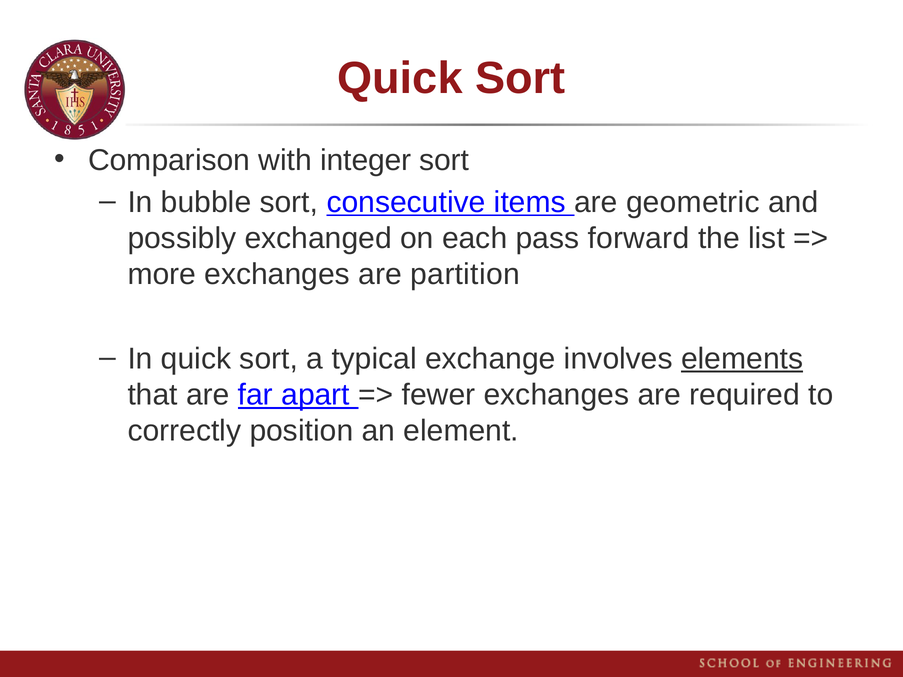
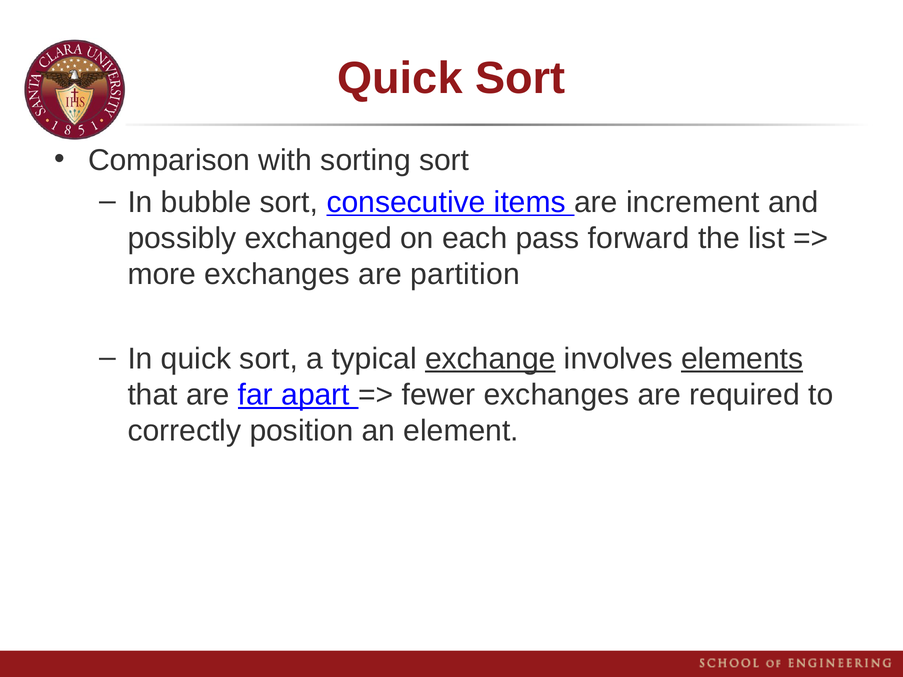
integer: integer -> sorting (366, 160)
geometric: geometric -> increment (693, 202)
exchange underline: none -> present (490, 359)
